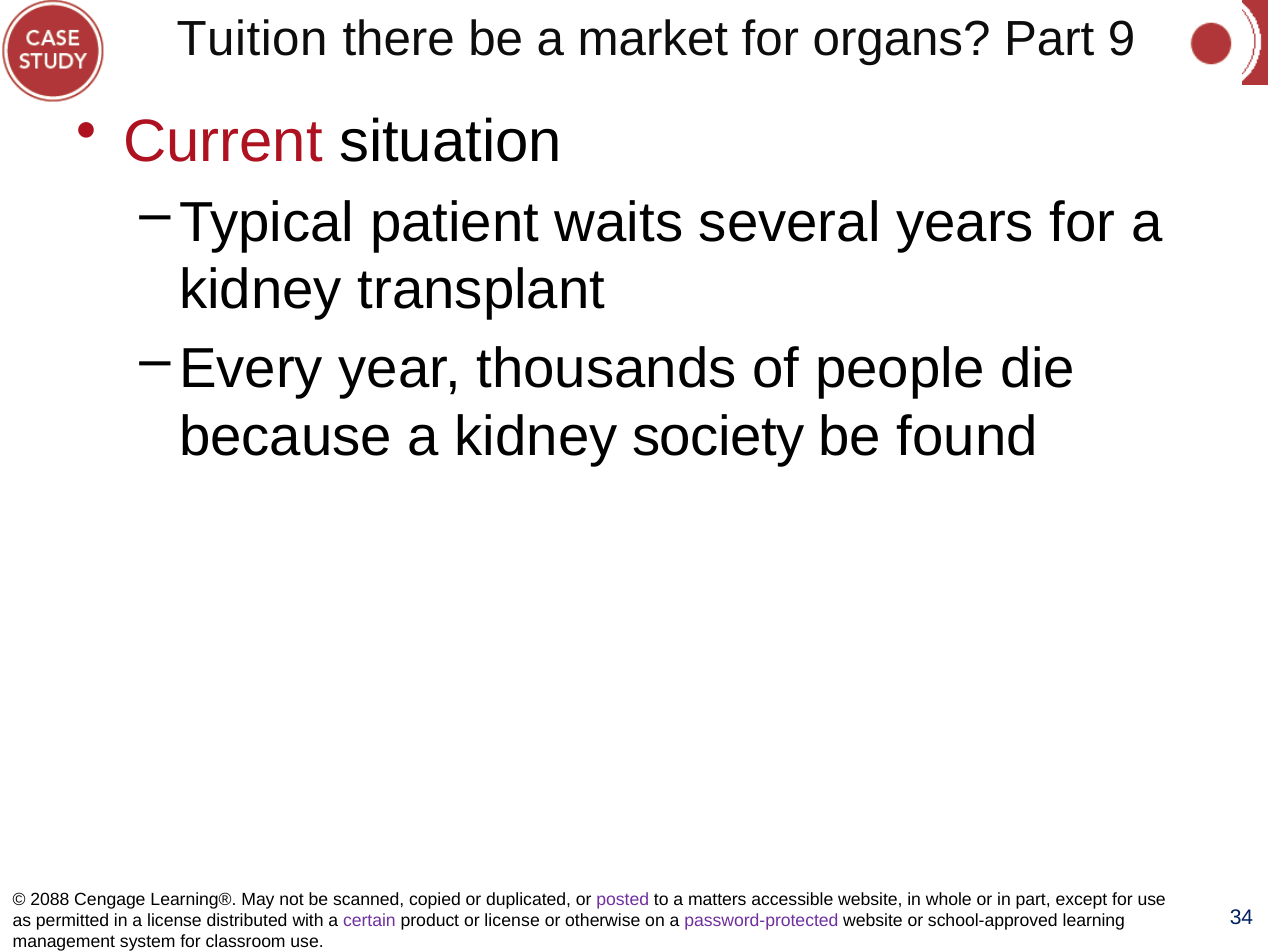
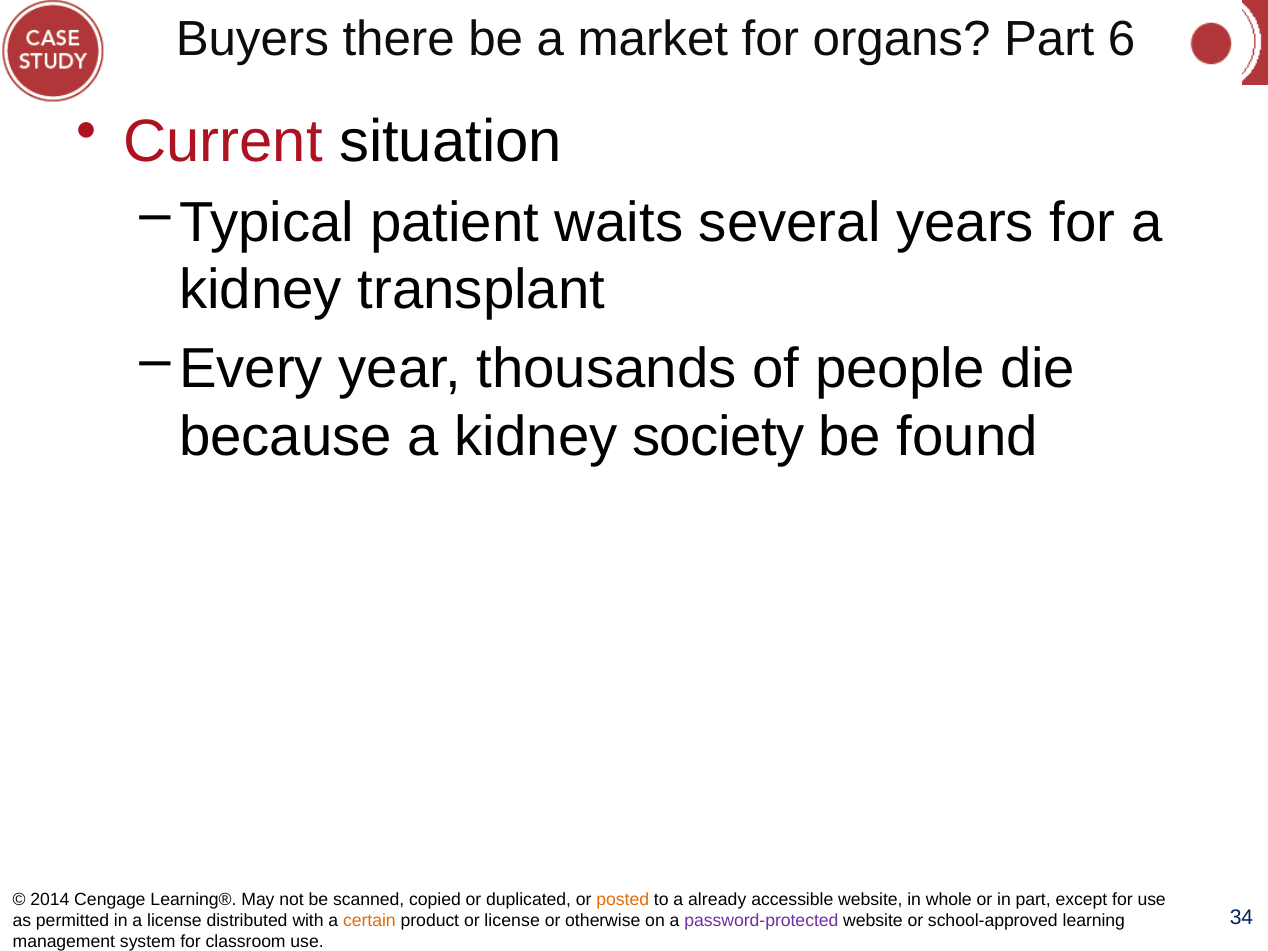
Tuition: Tuition -> Buyers (252, 39)
9: 9 -> 6 (1122, 39)
2088: 2088 -> 2014 (50, 899)
posted colour: purple -> orange (623, 899)
matters: matters -> already (717, 899)
certain colour: purple -> orange (369, 920)
